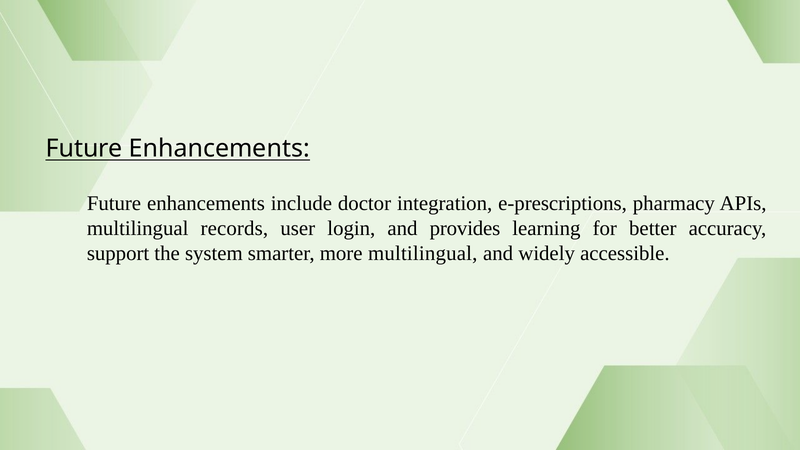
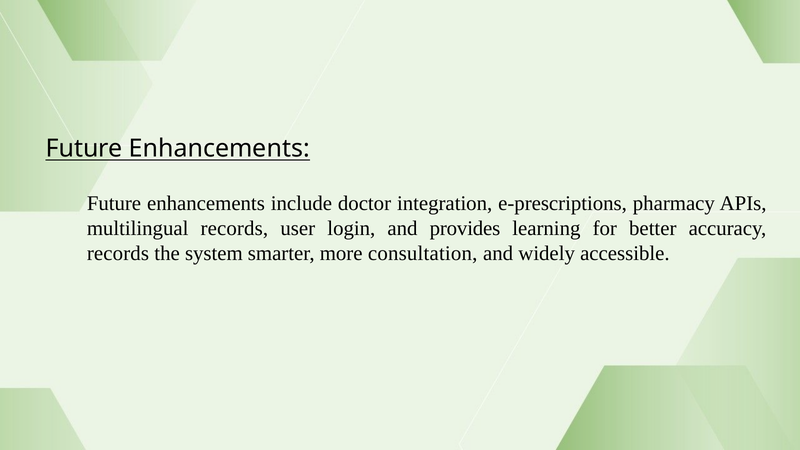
support: support -> records (118, 253)
more multilingual: multilingual -> consultation (423, 253)
